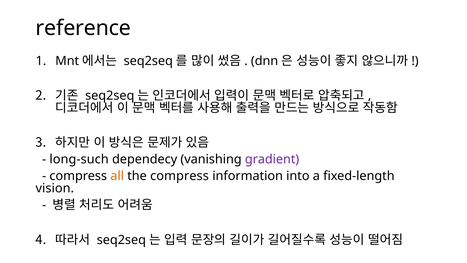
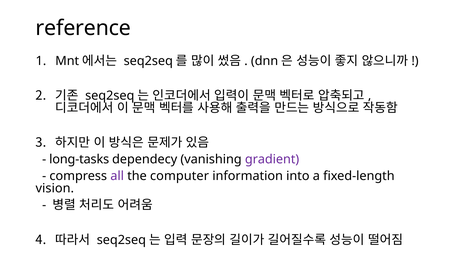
long-such: long-such -> long-tasks (79, 159)
all colour: orange -> purple (117, 176)
the compress: compress -> computer (180, 176)
